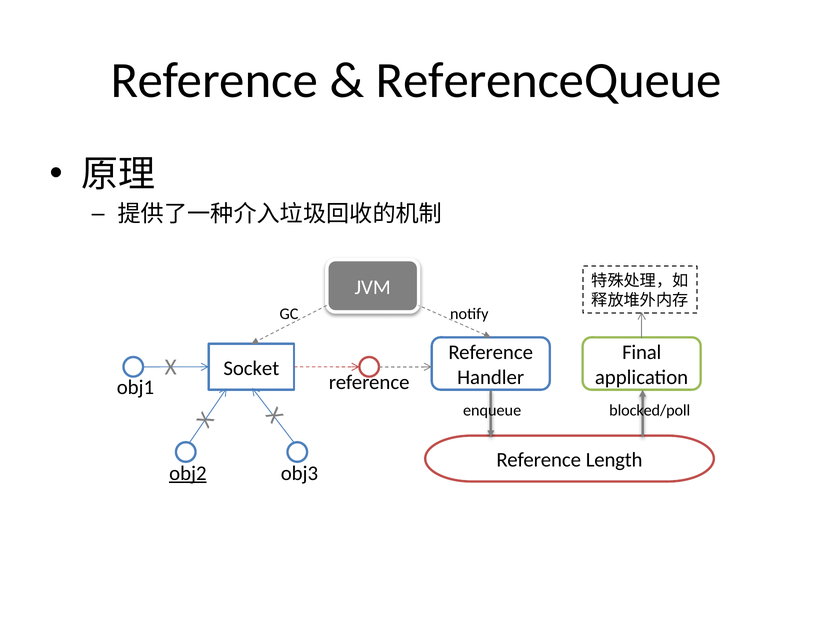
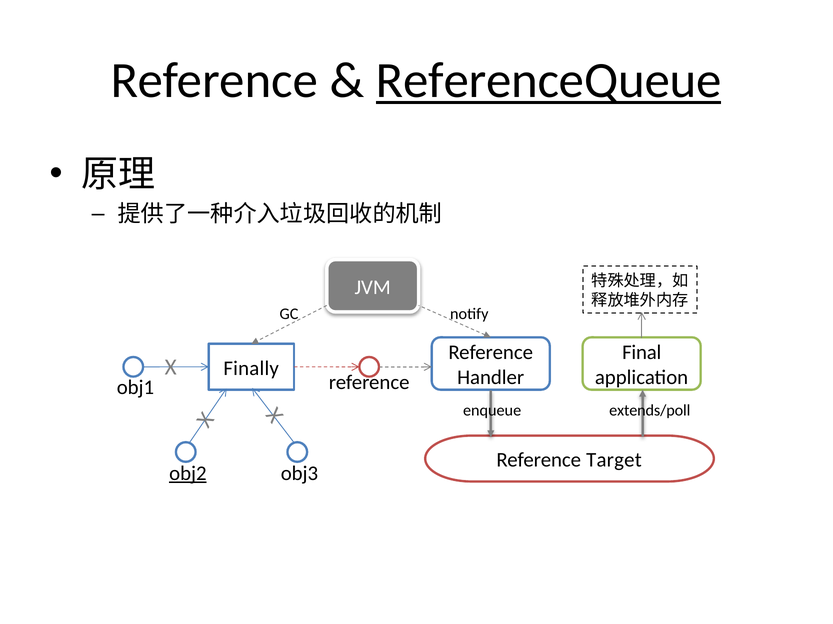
ReferenceQueue underline: none -> present (549, 81)
Socket: Socket -> Finally (251, 369)
blocked/poll: blocked/poll -> extends/poll (650, 411)
Length: Length -> Target (614, 461)
